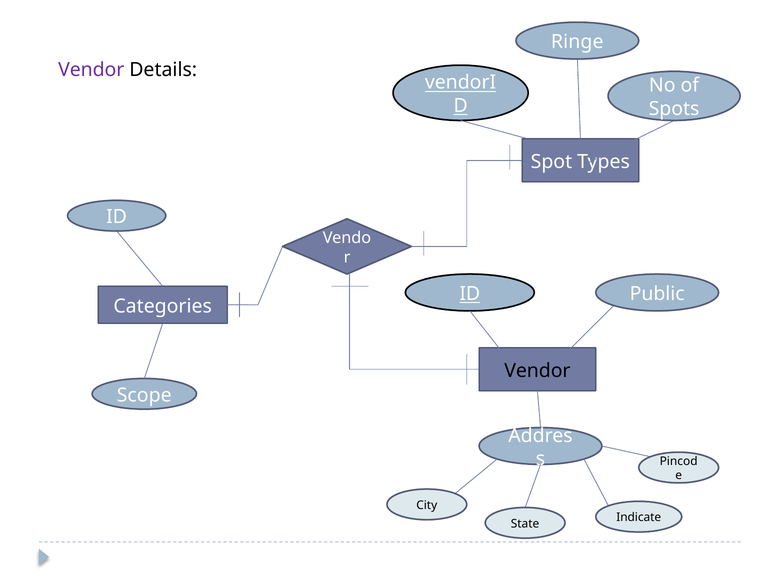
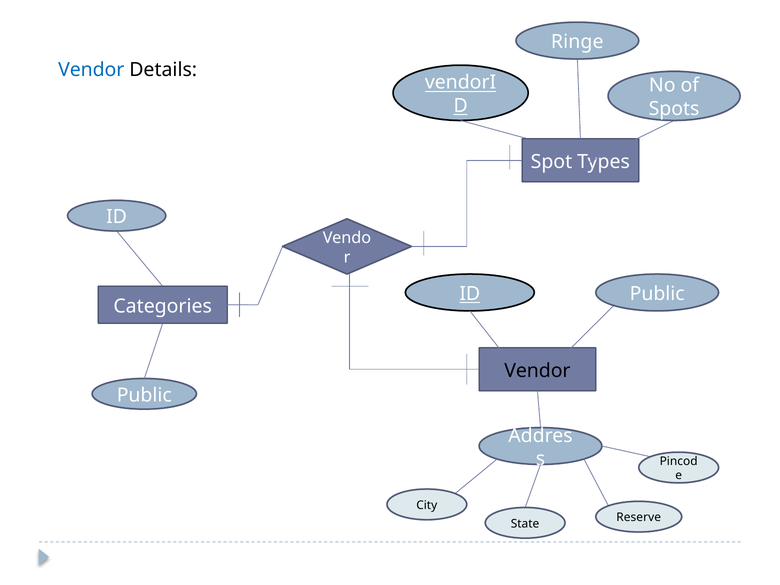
Vendor colour: purple -> blue (91, 70)
Scope: Scope -> Public (144, 395)
Indicate: Indicate -> Reserve (639, 517)
